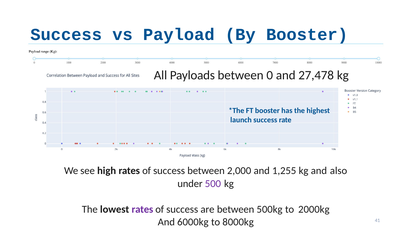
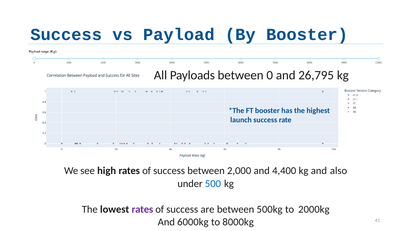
27,478: 27,478 -> 26,795 (316, 75)
1,255: 1,255 -> 4,400 (284, 171)
500 colour: purple -> blue (213, 184)
